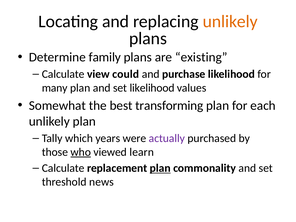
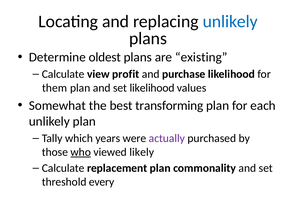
unlikely colour: orange -> blue (230, 22)
family: family -> oldest (105, 57)
could: could -> profit (126, 74)
many: many -> them (55, 88)
learn: learn -> likely (142, 152)
plan underline: present -> none (160, 168)
news: news -> every (102, 182)
